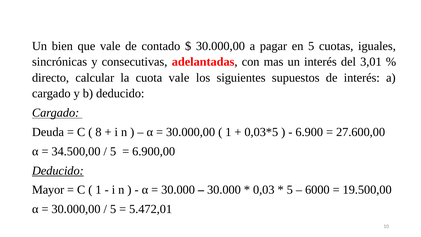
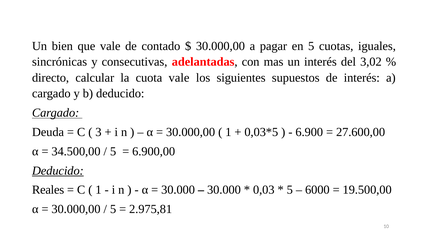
3,01: 3,01 -> 3,02 (371, 62)
8: 8 -> 3 (98, 132)
Mayor: Mayor -> Reales (48, 190)
5.472,01: 5.472,01 -> 2.975,81 (151, 209)
